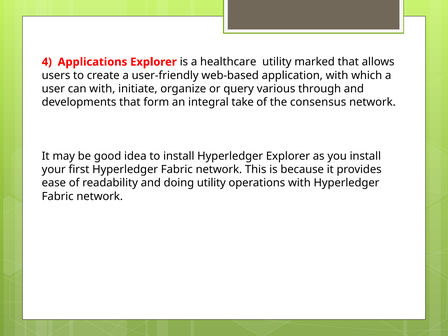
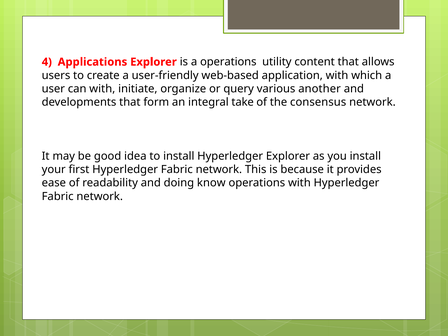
a healthcare: healthcare -> operations (228, 62)
marked: marked -> content (315, 62)
through: through -> another (320, 89)
doing utility: utility -> know (211, 183)
